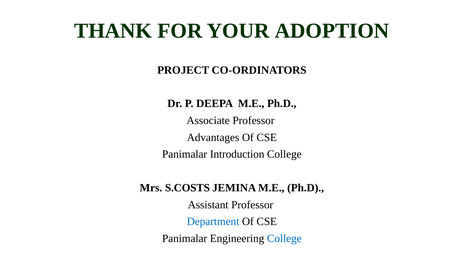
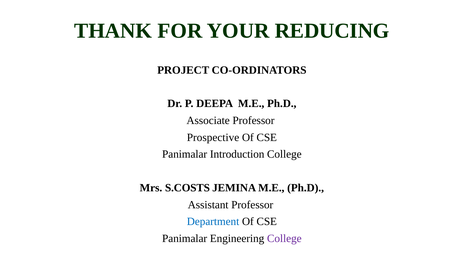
ADOPTION: ADOPTION -> REDUCING (332, 31)
Advantages: Advantages -> Prospective (213, 137)
College colour: blue -> purple (284, 238)
